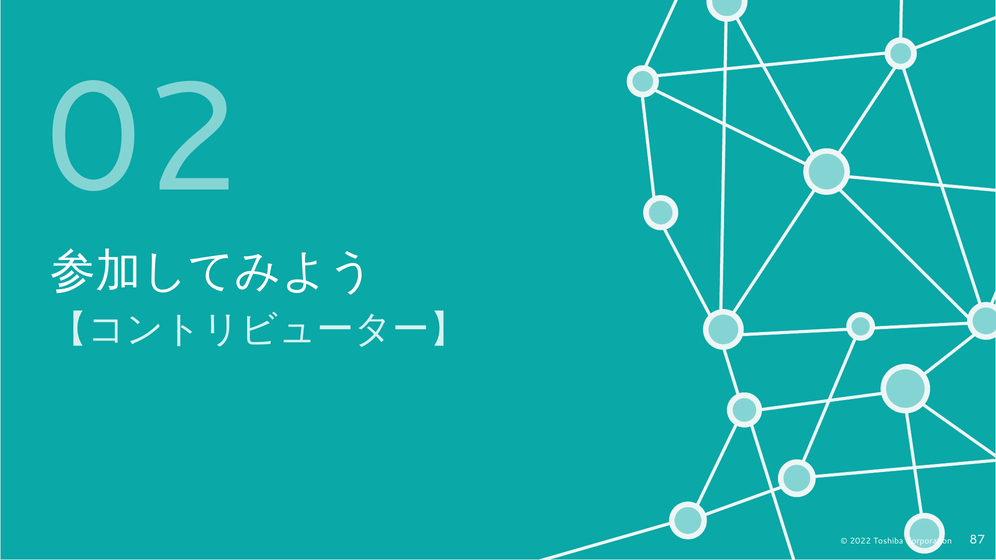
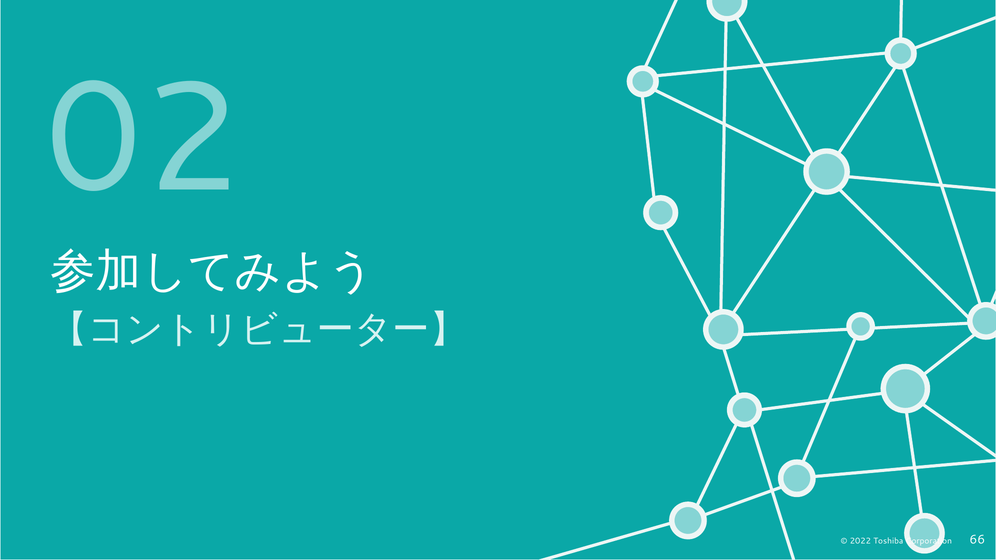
87: 87 -> 66 (977, 540)
